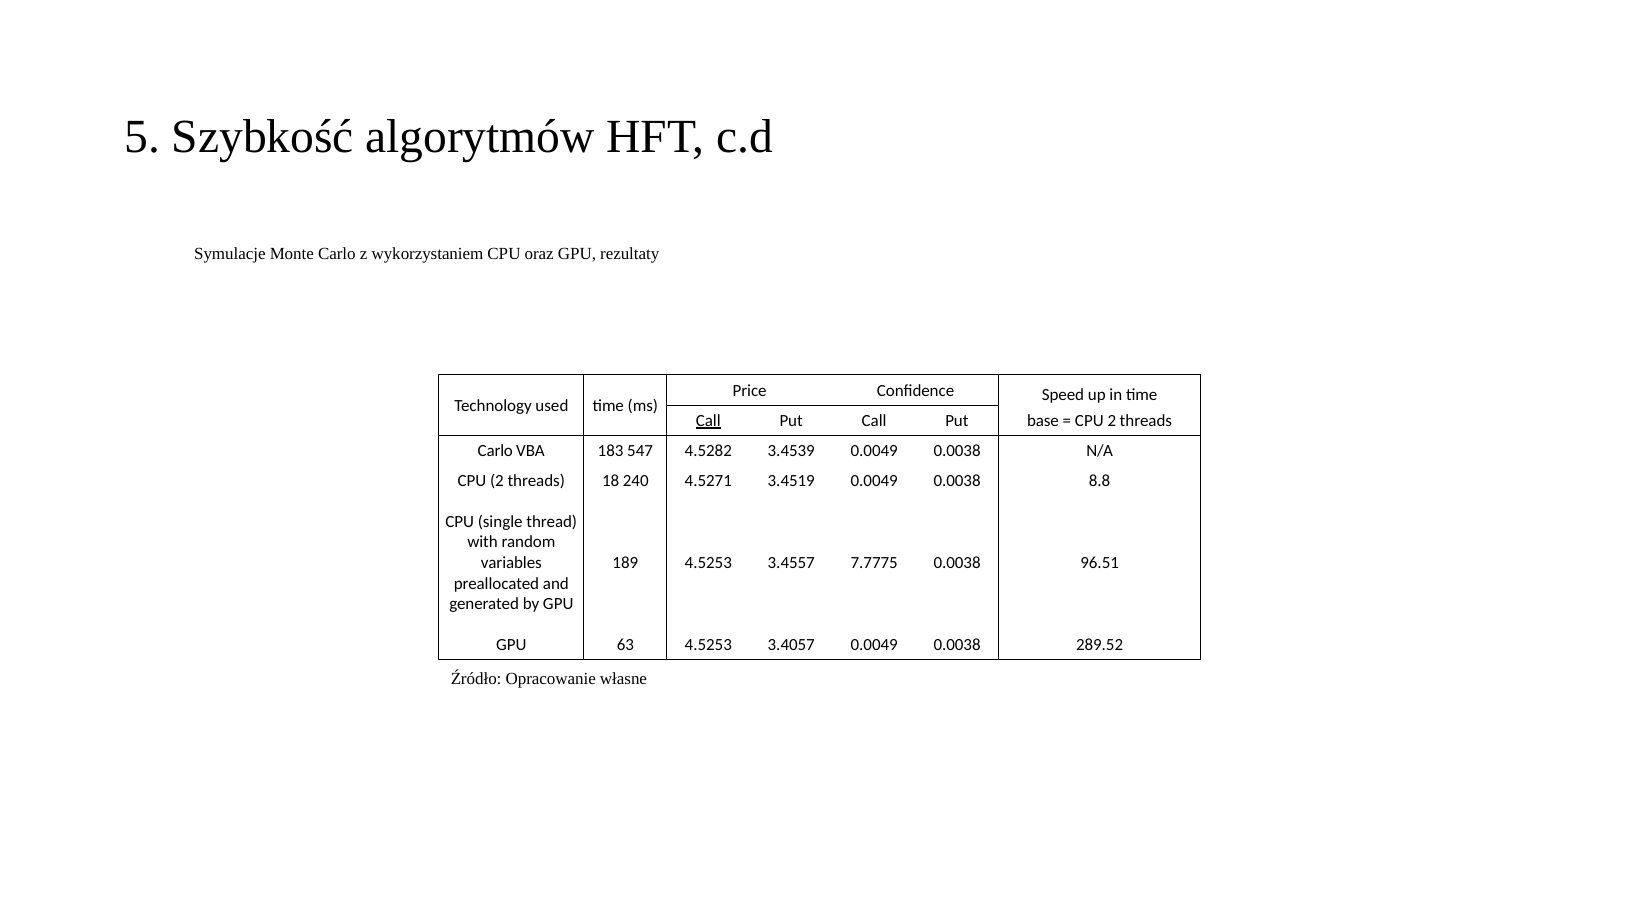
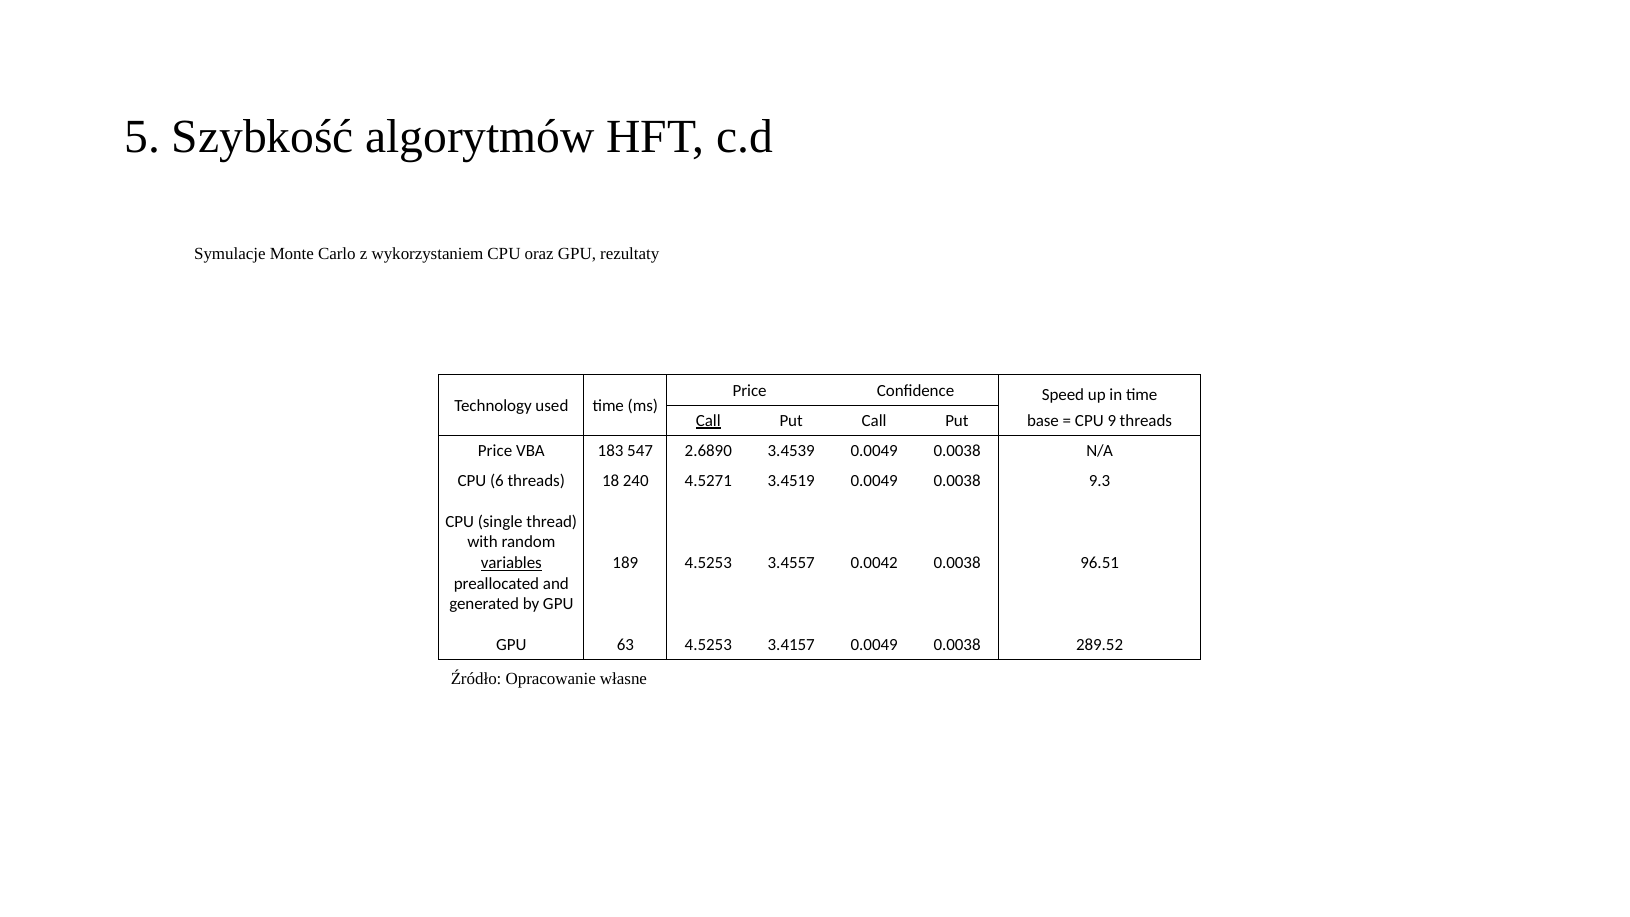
2: 2 -> 9 (1112, 421)
Carlo: Carlo -> Price (495, 451)
4.5282: 4.5282 -> 2.6890 (708, 451)
2: 2 -> 6 (497, 481)
8.8: 8.8 -> 9.3 (1100, 481)
variables underline: none -> present (511, 563)
7.7775: 7.7775 -> 0.0042 (874, 563)
3.4057: 3.4057 -> 3.4157 (791, 645)
